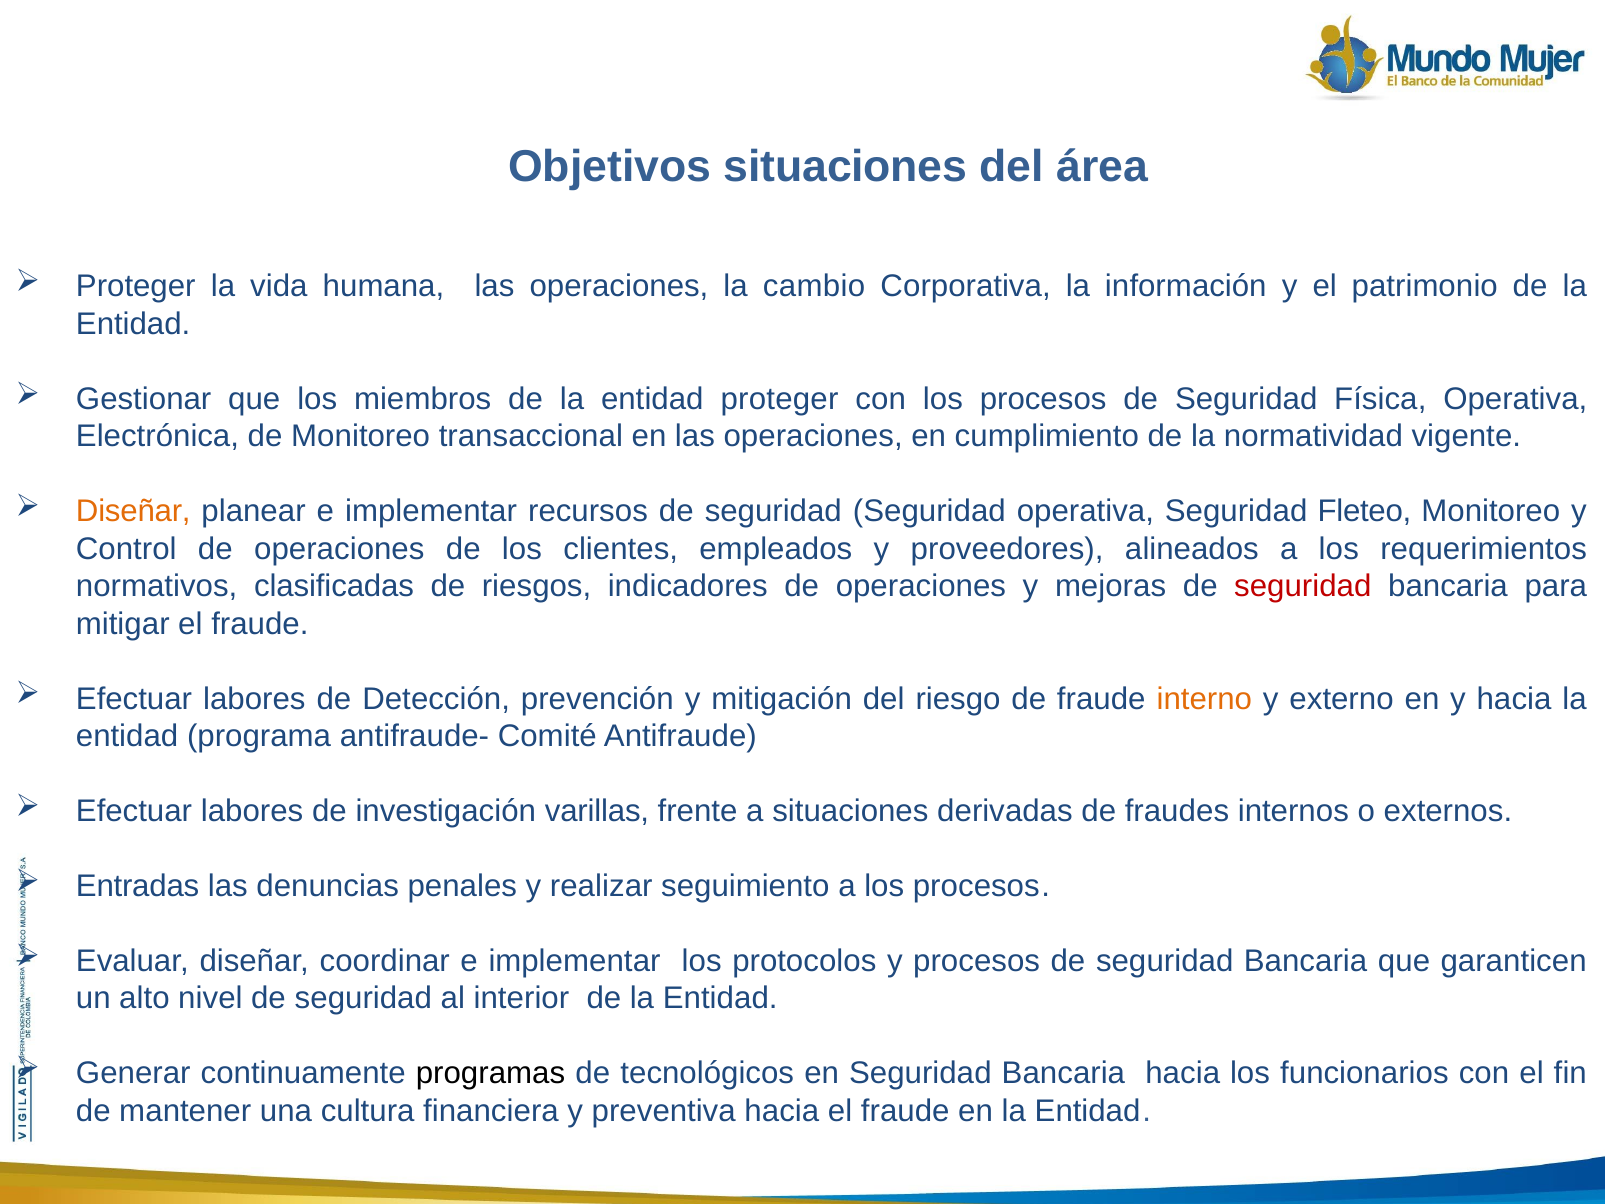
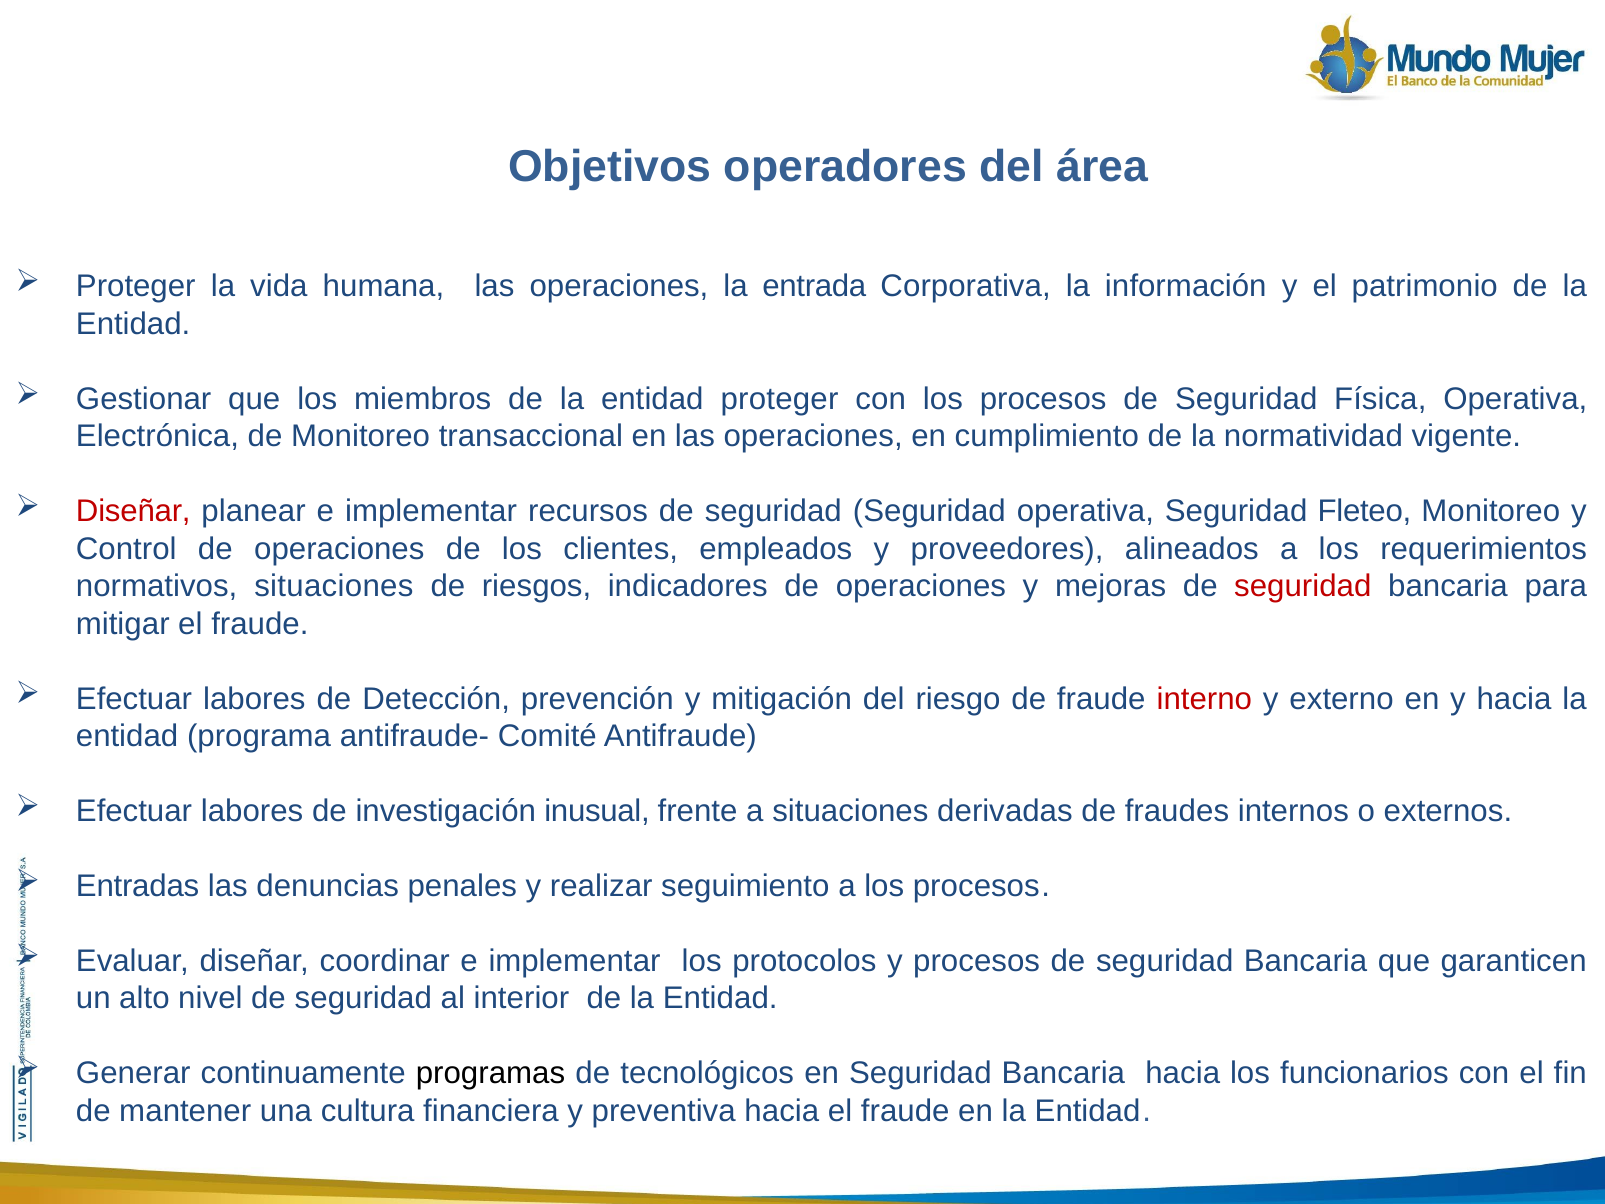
Objetivos situaciones: situaciones -> operadores (845, 167)
cambio: cambio -> entrada (814, 286)
Diseñar colour: orange -> red (133, 511)
normativos clasificadas: clasificadas -> situaciones (334, 586)
interno colour: orange -> red (1204, 699)
varillas: varillas -> inusual (597, 811)
